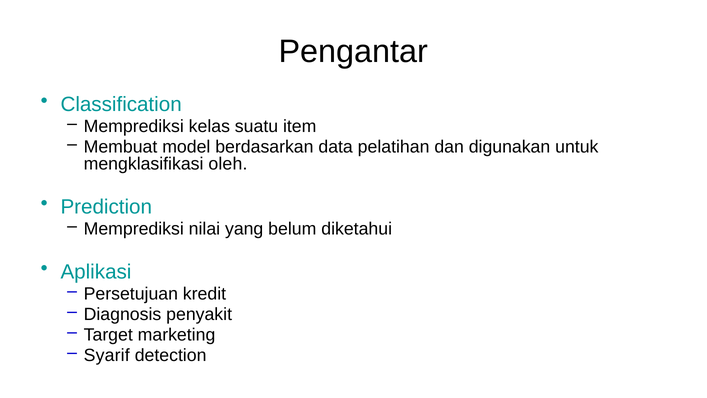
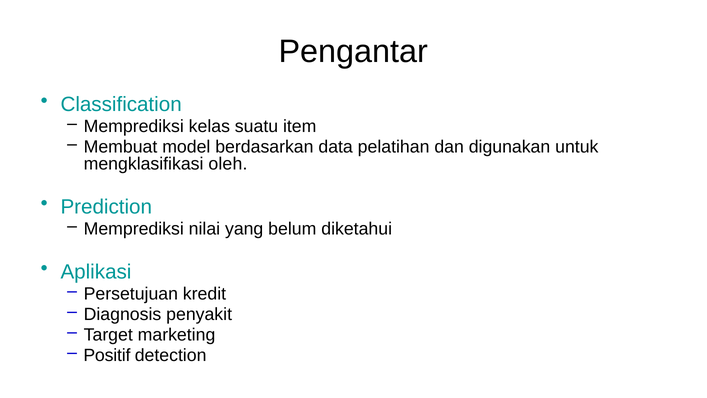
Syarif: Syarif -> Positif (107, 355)
